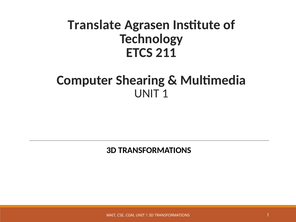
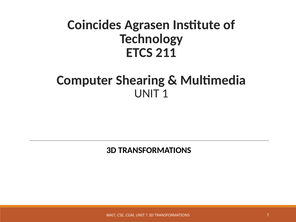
Translate: Translate -> Coincides (94, 25)
